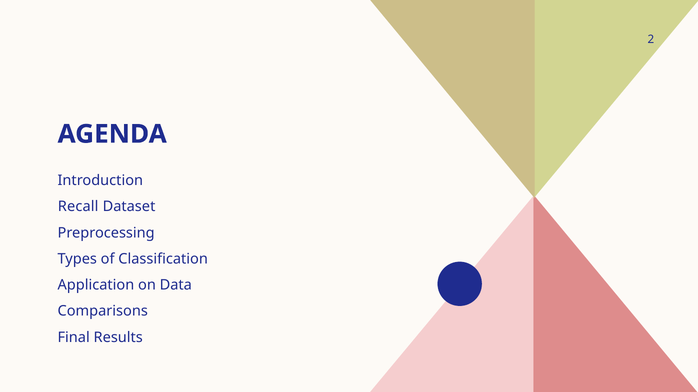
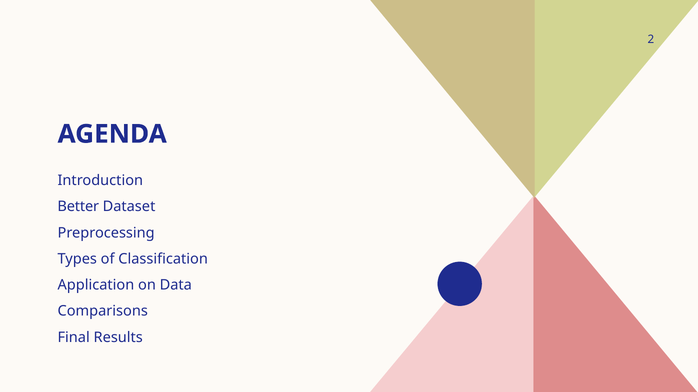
Recall: Recall -> Better (78, 207)
